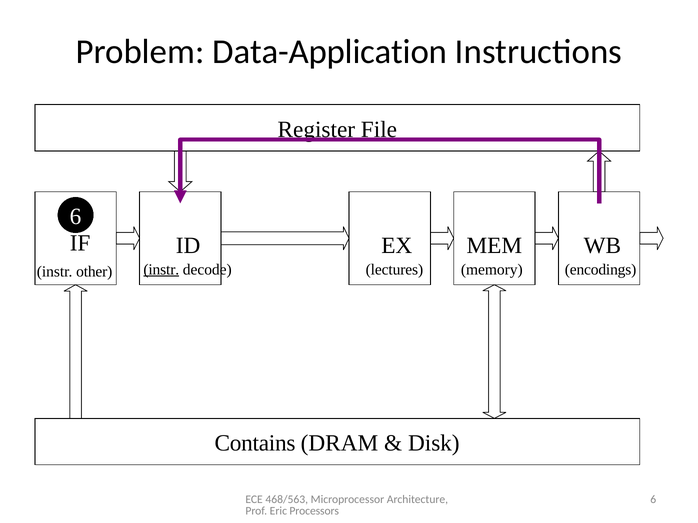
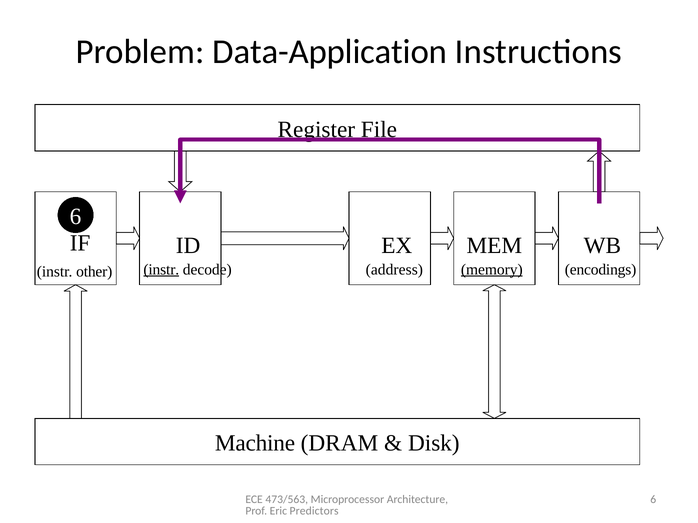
lectures: lectures -> address (394, 270)
memory underline: none -> present (492, 270)
Contains: Contains -> Machine (255, 444)
468/563: 468/563 -> 473/563 (287, 500)
Processors: Processors -> Predictors (314, 511)
